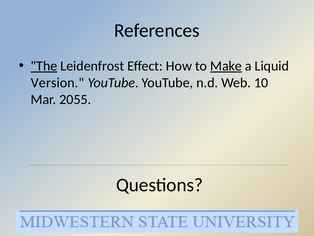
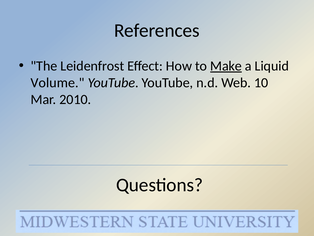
The underline: present -> none (44, 66)
Version: Version -> Volume (58, 83)
2055: 2055 -> 2010 (75, 99)
